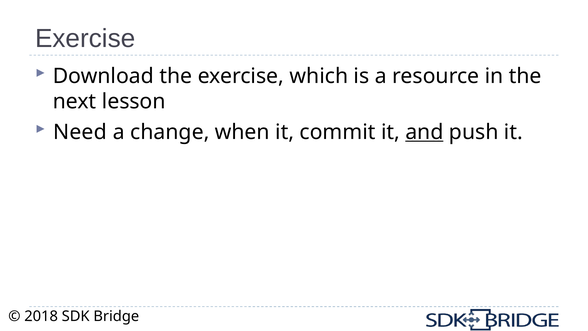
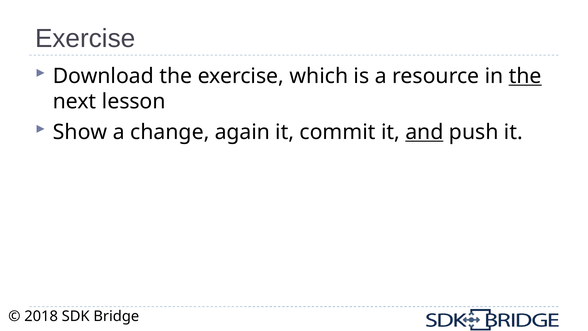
the underline: none -> present (525, 76)
Need: Need -> Show (80, 132)
when: when -> again (242, 132)
